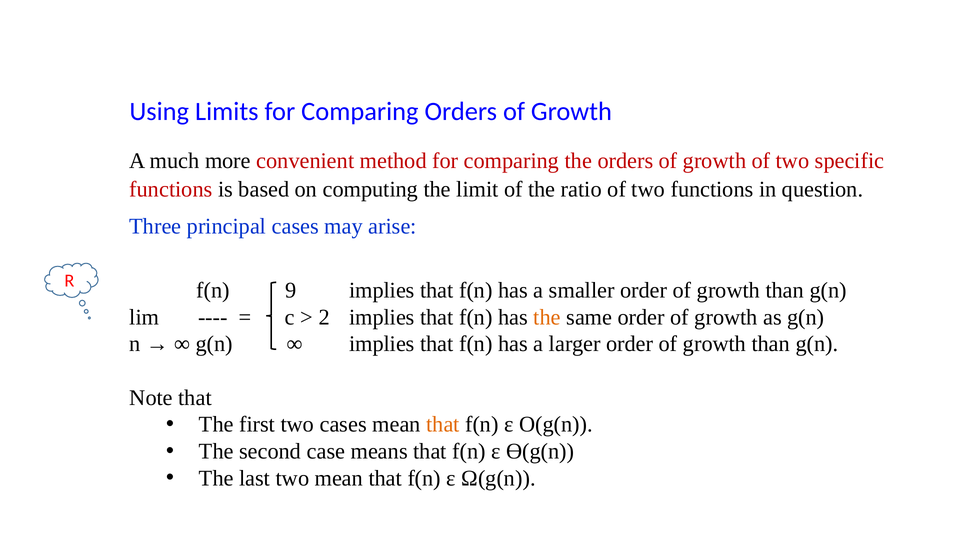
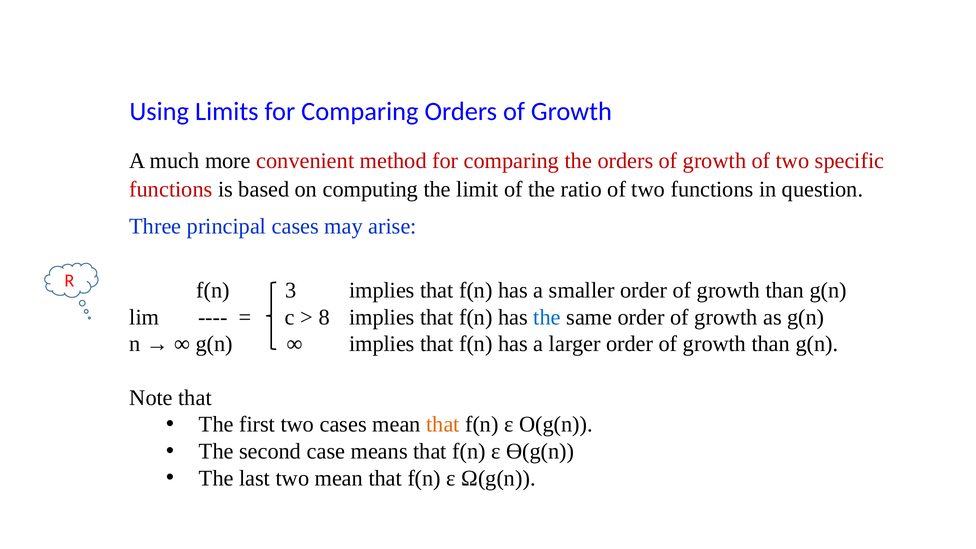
9: 9 -> 3 (291, 290)
2: 2 -> 8 (324, 317)
the colour: orange -> blue (547, 317)
